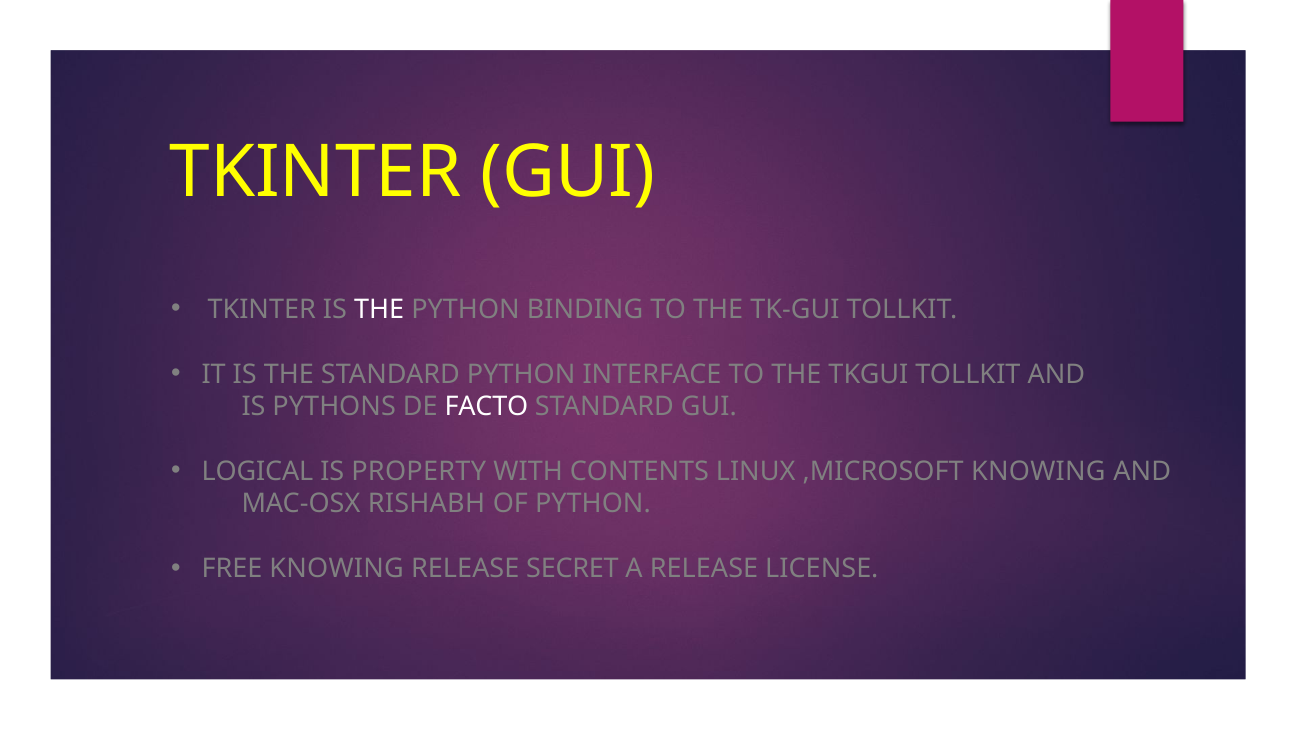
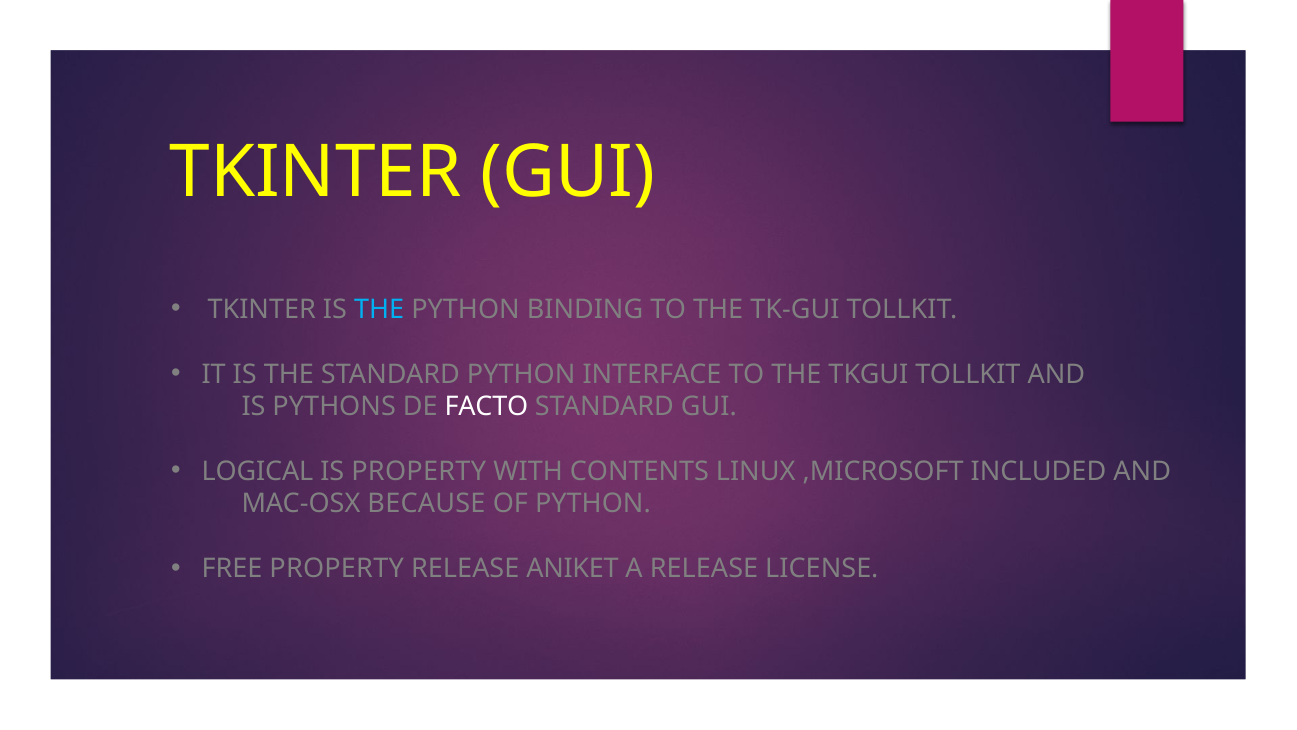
THE colour: white -> light blue (379, 309)
,MICROSOFT KNOWING: KNOWING -> INCLUDED (1038, 471)
RISHABH: RISHABH -> BECAUSE (426, 504)
FREE KNOWING: KNOWING -> PROPERTY (337, 569)
SECRET: SECRET -> ANIKET (572, 569)
